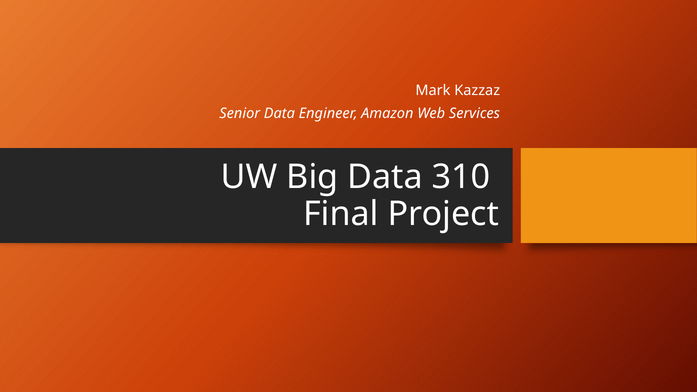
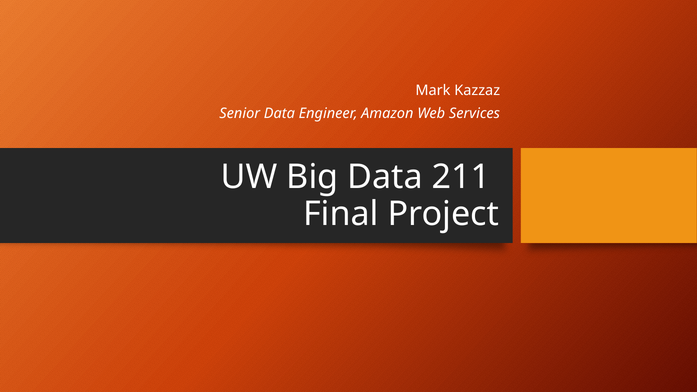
310: 310 -> 211 (461, 177)
